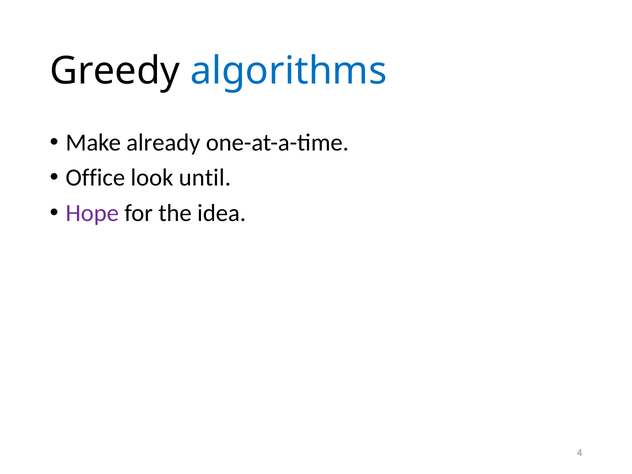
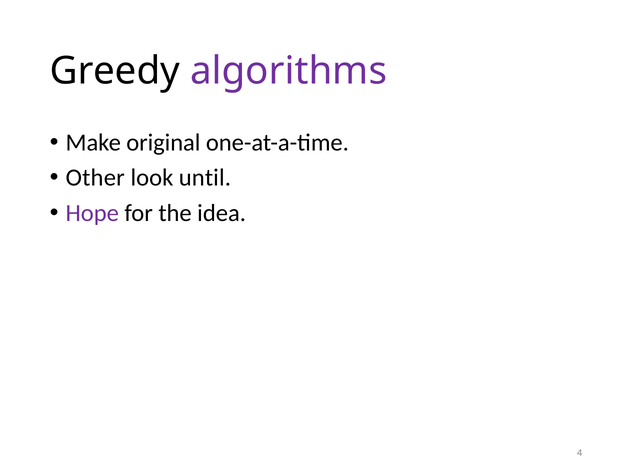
algorithms colour: blue -> purple (289, 71)
already: already -> original (163, 142)
Office: Office -> Other (95, 178)
